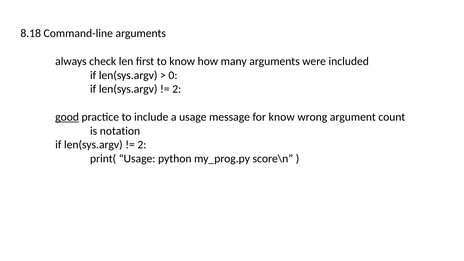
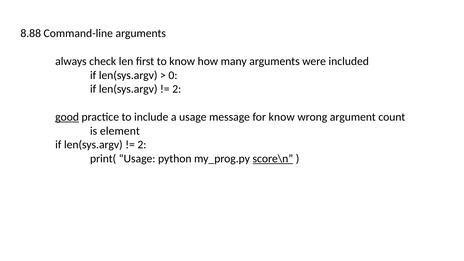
8.18: 8.18 -> 8.88 (31, 33)
notation: notation -> element (120, 131)
score\n underline: none -> present (273, 159)
